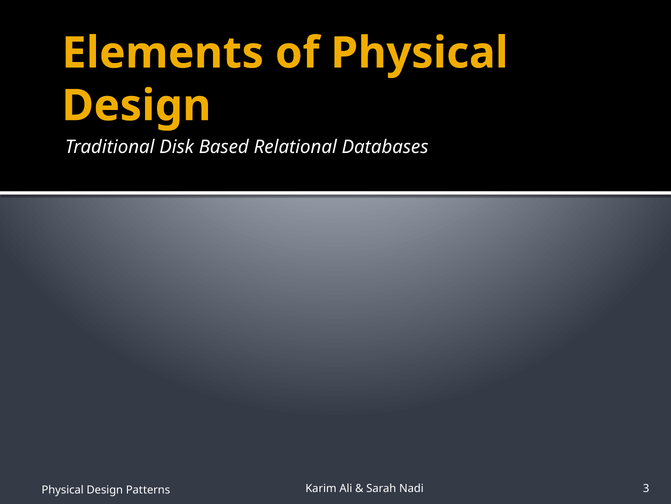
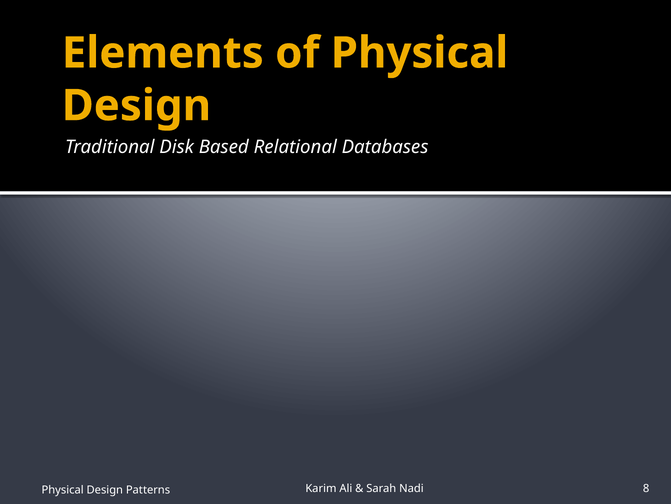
3: 3 -> 8 (646, 488)
